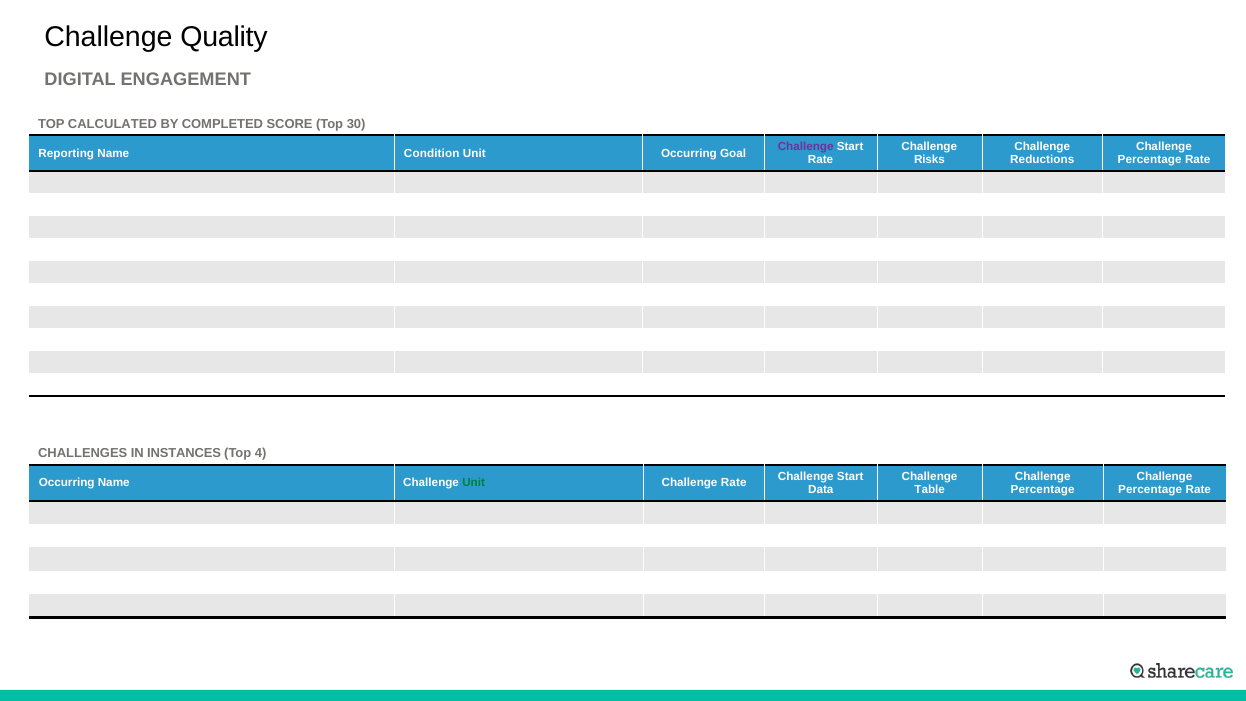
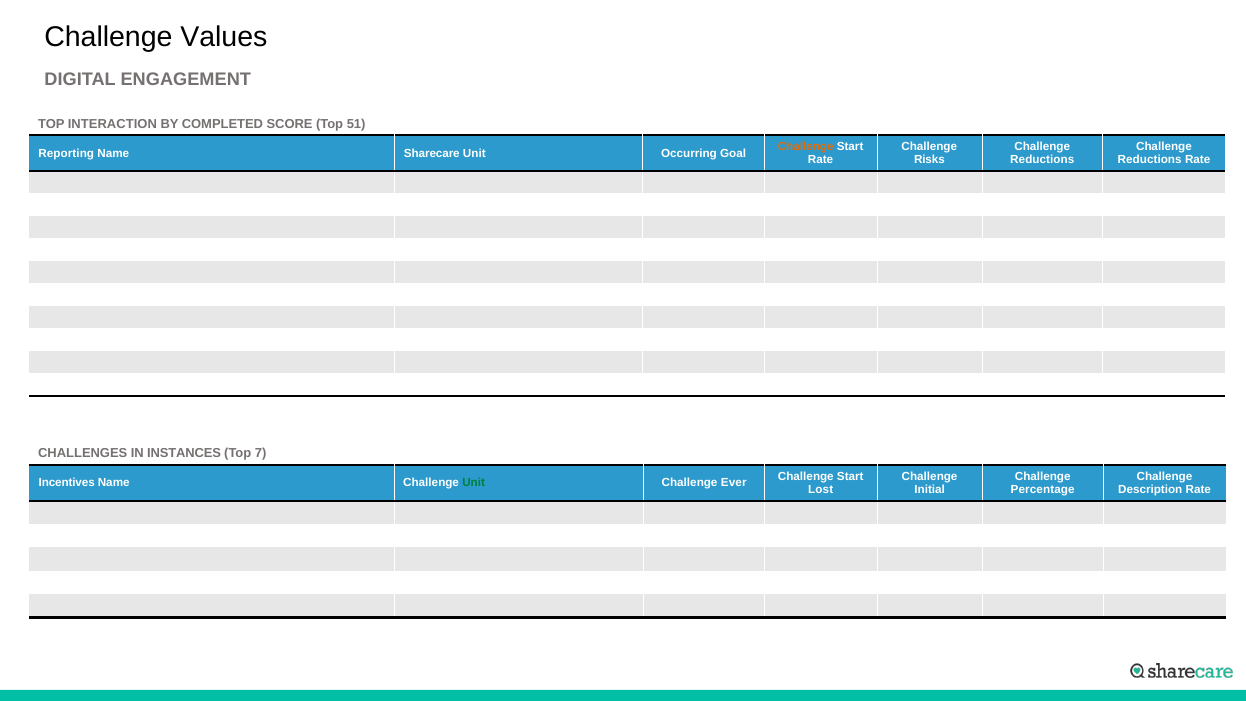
Quality: Quality -> Values (224, 37)
CALCULATED: CALCULATED -> INTERACTION (112, 124)
30: 30 -> 51 (356, 124)
Challenge colour: purple -> orange (806, 147)
Condition: Condition -> Sharecare (432, 153)
Percentage: Percentage -> Reductions (1150, 160)
4: 4 -> 7 (261, 453)
Occurring: Occurring -> Incentives (67, 483)
Challenge Rate: Rate -> Ever (734, 483)
Data: Data -> Lost (821, 490)
Table: Table -> Initial (930, 490)
Percentage: Percentage -> Description (1150, 490)
